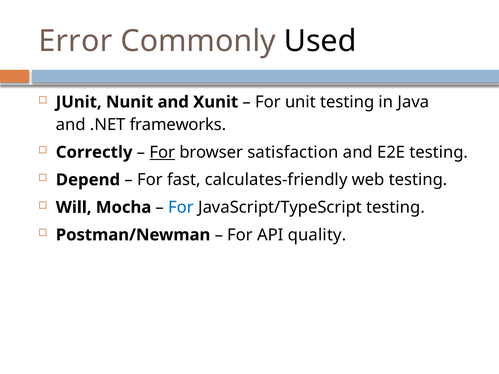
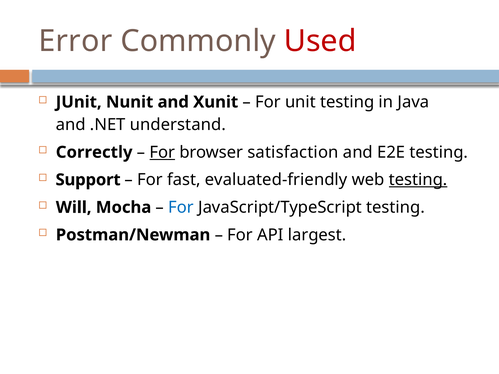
Used colour: black -> red (320, 41)
frameworks: frameworks -> understand (178, 125)
Depend: Depend -> Support (88, 180)
calculates-friendly: calculates-friendly -> evaluated-friendly (276, 180)
testing underline: none -> present (418, 180)
quality: quality -> largest (317, 235)
